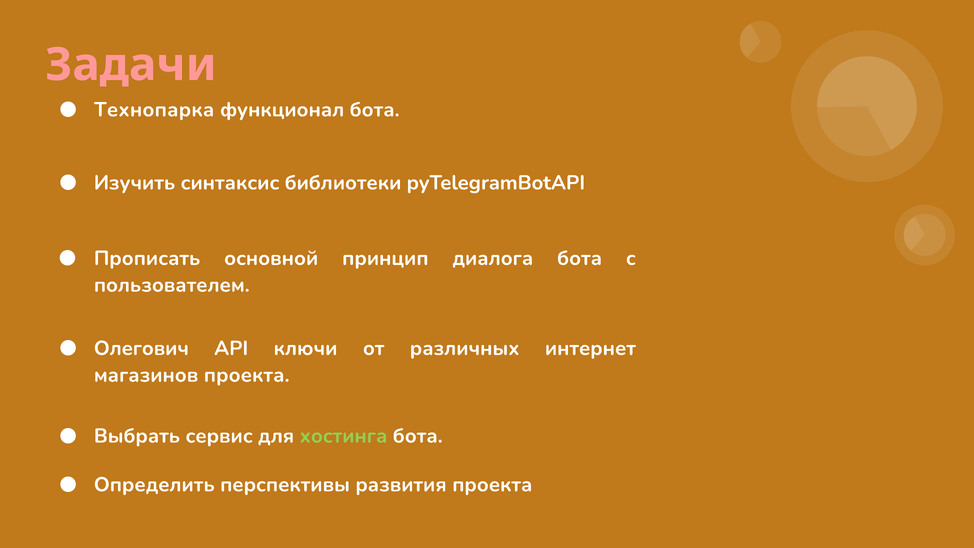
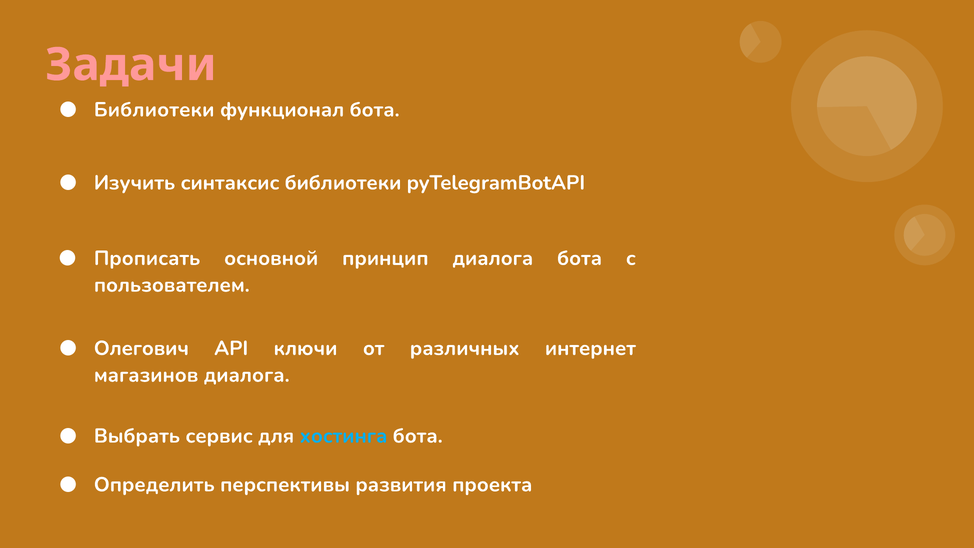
Технопарка: Технопарка -> Библиотеки (154, 110)
магазинов проекта: проекта -> диалога (247, 375)
хостинга colour: light green -> light blue (343, 436)
